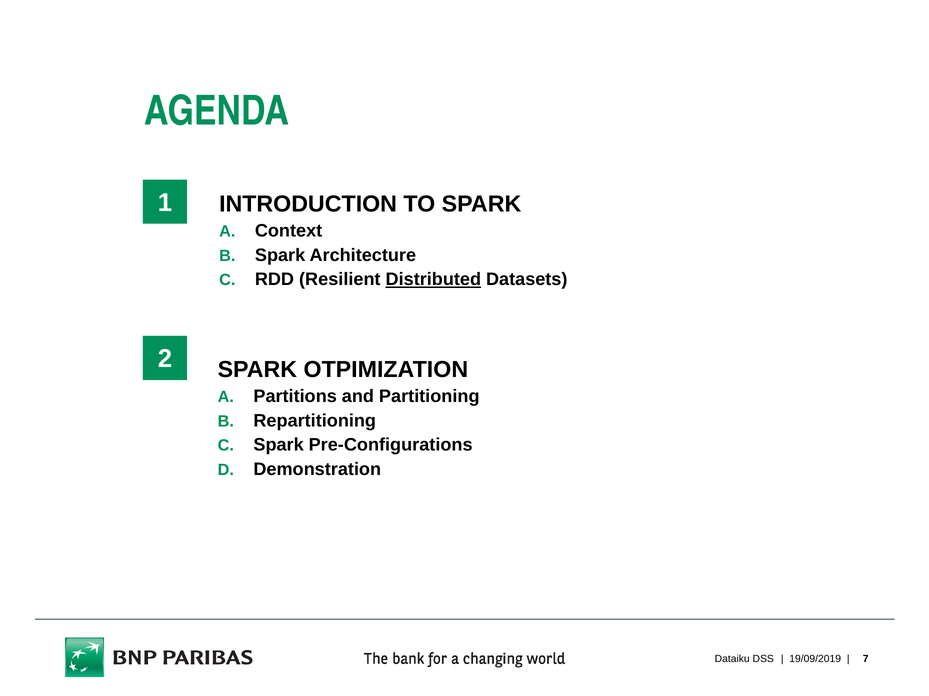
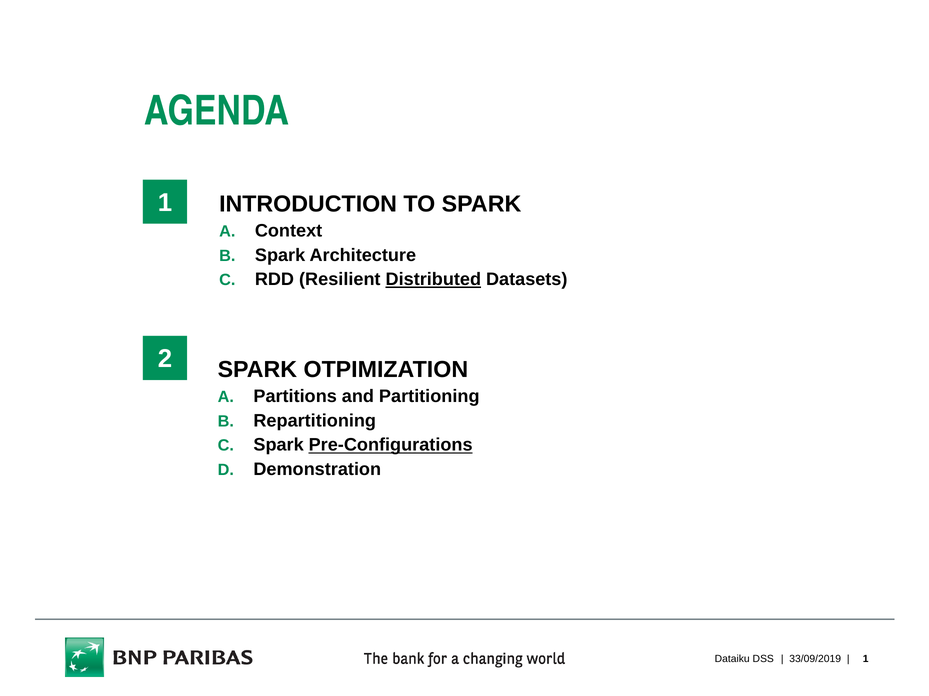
Pre-Configurations underline: none -> present (391, 446)
19/09/2019: 19/09/2019 -> 33/09/2019 (815, 660)
7: 7 -> 1 (866, 660)
